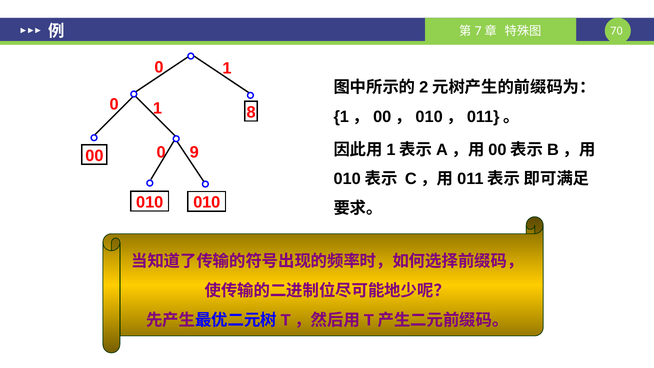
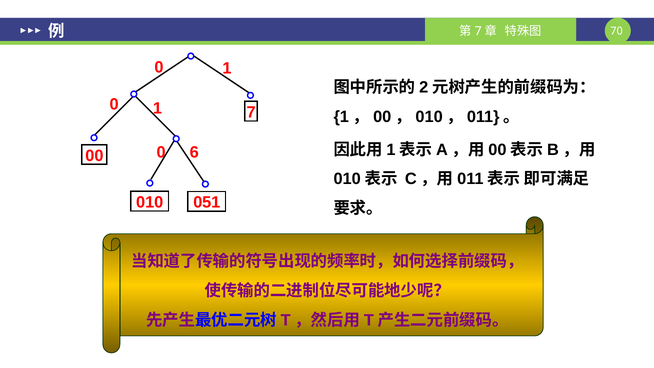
8: 8 -> 7 (251, 112)
9: 9 -> 6 (194, 152)
010 010: 010 -> 051 (207, 202)
